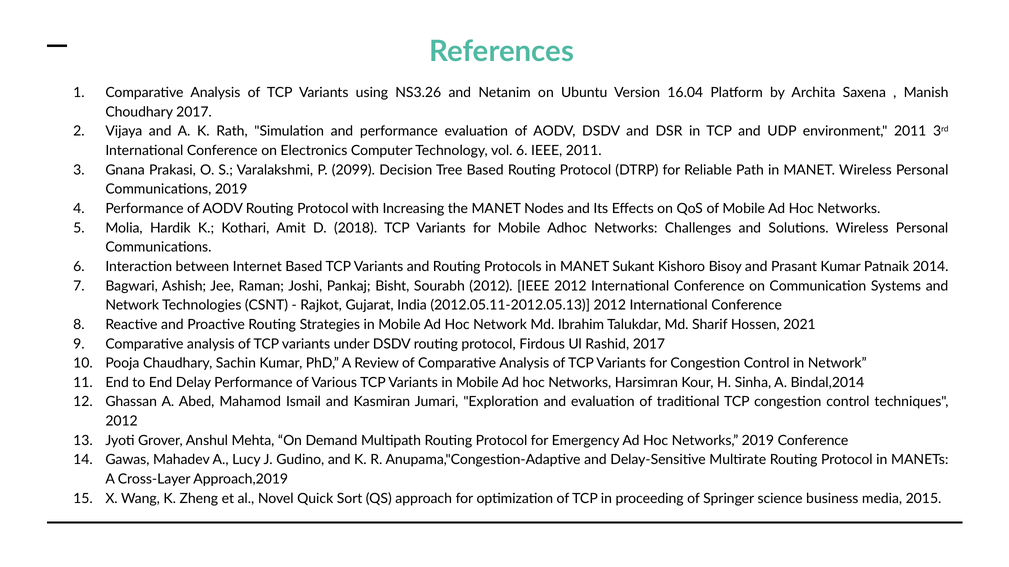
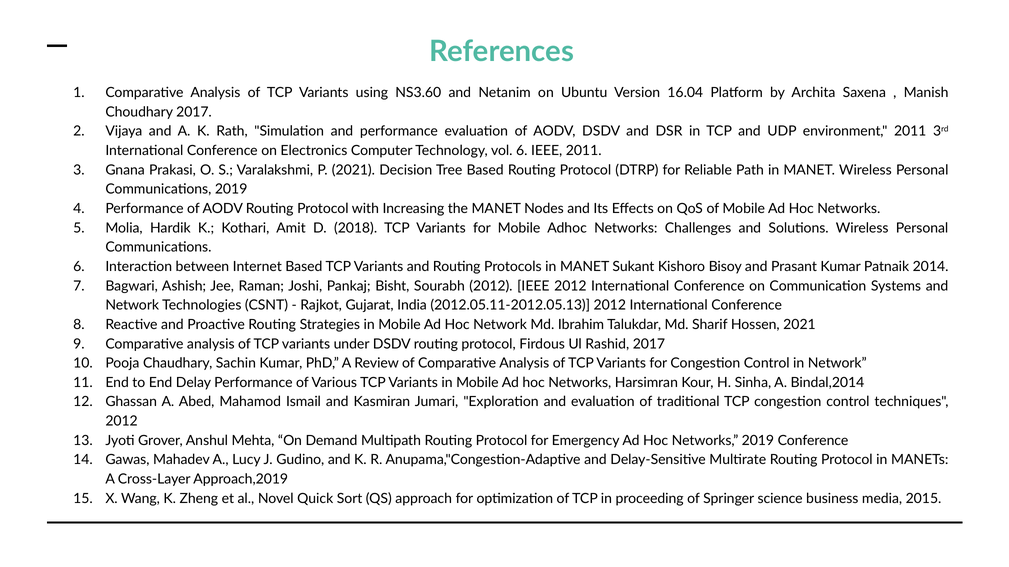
NS3.26: NS3.26 -> NS3.60 (418, 93)
P 2099: 2099 -> 2021 (353, 170)
